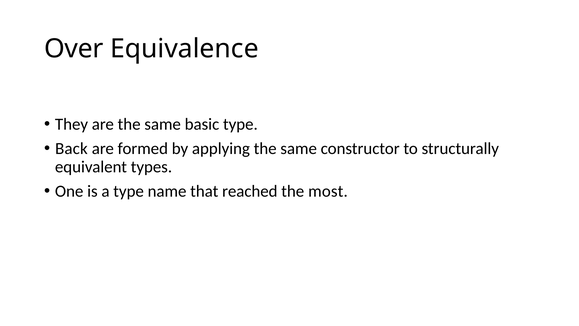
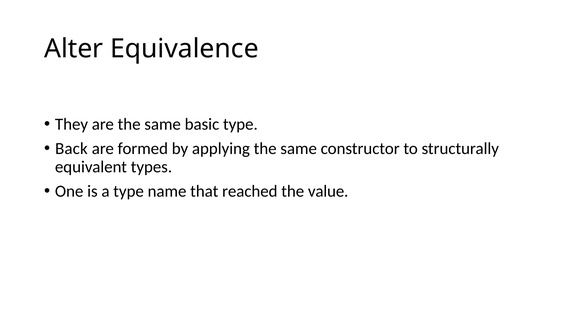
Over: Over -> Alter (74, 49)
most: most -> value (328, 191)
